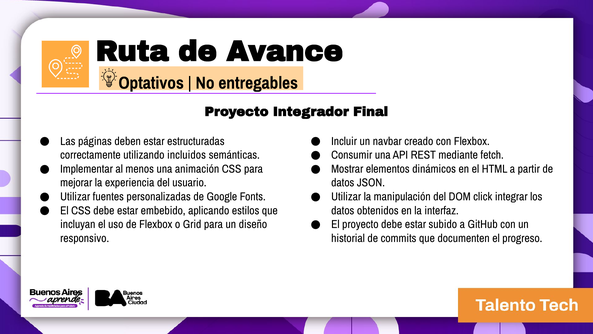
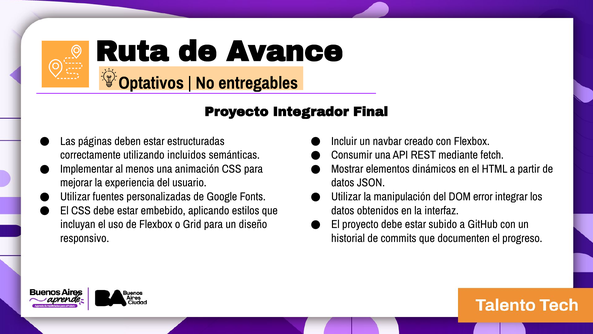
click: click -> error (483, 196)
